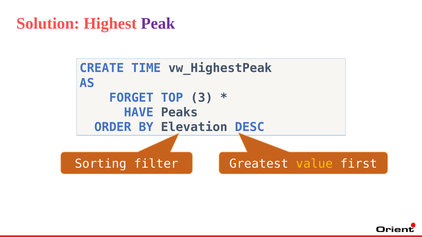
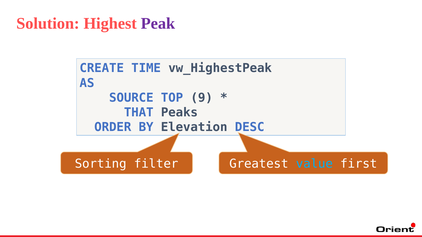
FORGET: FORGET -> SOURCE (131, 98)
3: 3 -> 9 (202, 98)
HAVE: HAVE -> THAT (139, 113)
value colour: yellow -> light blue (314, 164)
